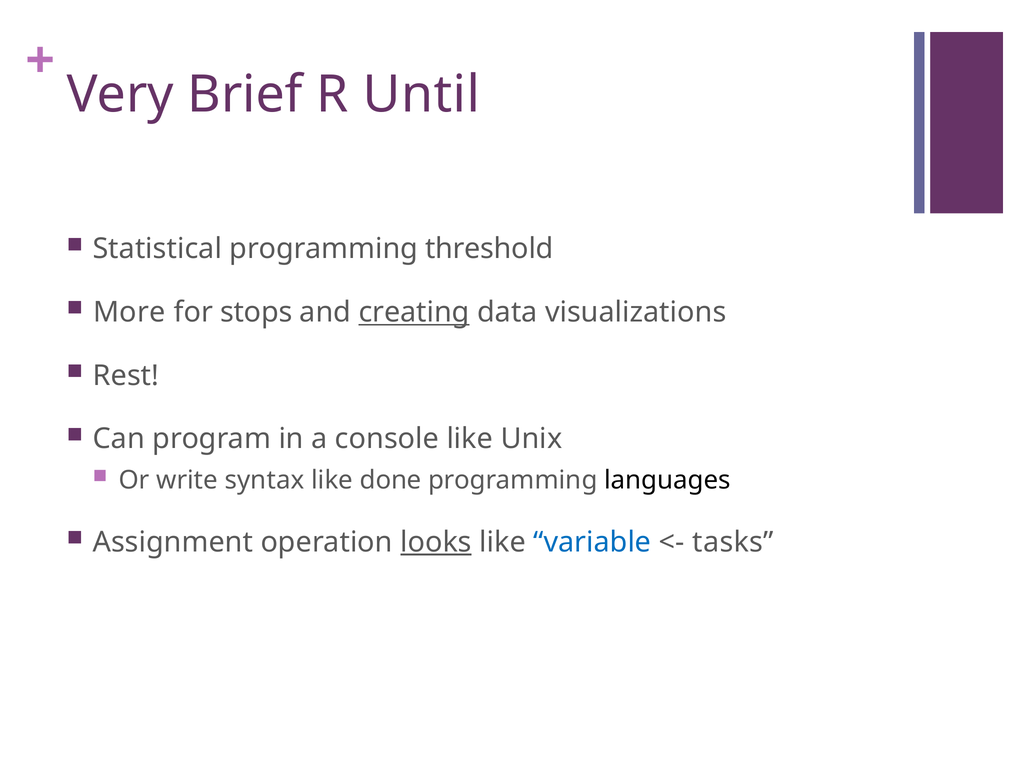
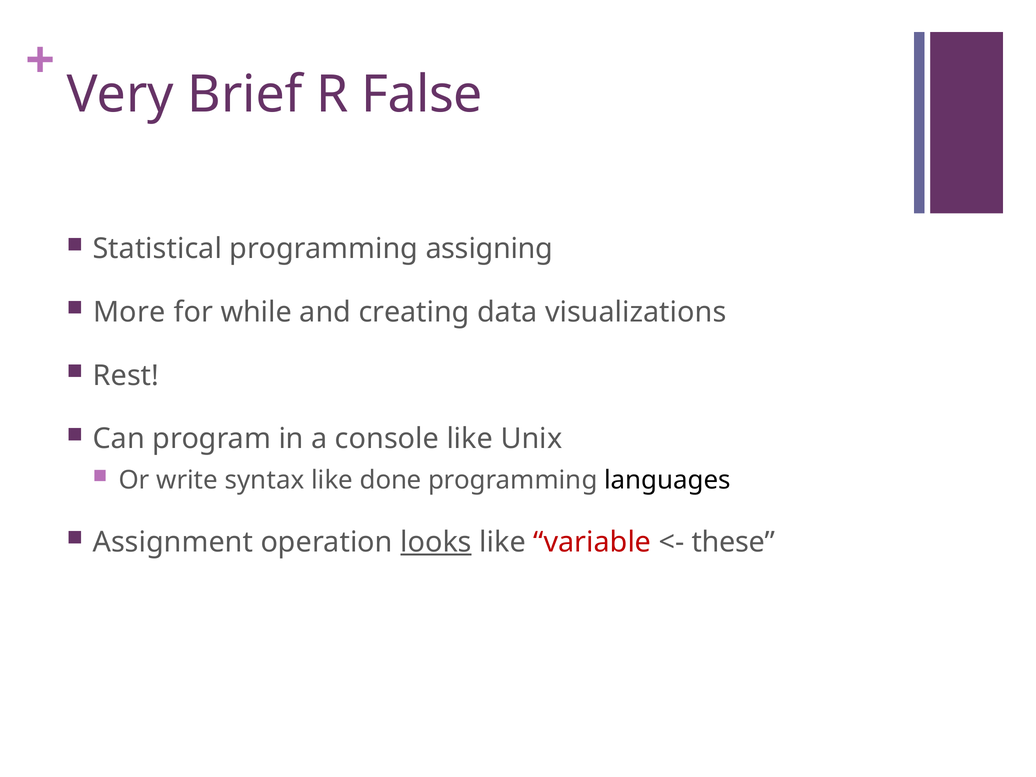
Until: Until -> False (422, 95)
threshold: threshold -> assigning (489, 249)
stops: stops -> while (256, 312)
creating underline: present -> none (414, 312)
variable colour: blue -> red (592, 542)
tasks: tasks -> these (733, 542)
